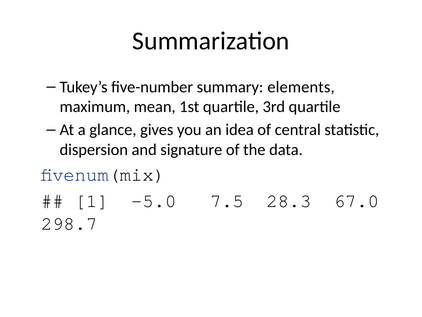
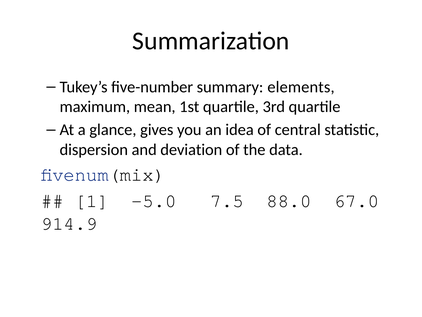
signature: signature -> deviation (191, 149)
28.3: 28.3 -> 88.0 (289, 201)
298.7: 298.7 -> 914.9 (69, 223)
